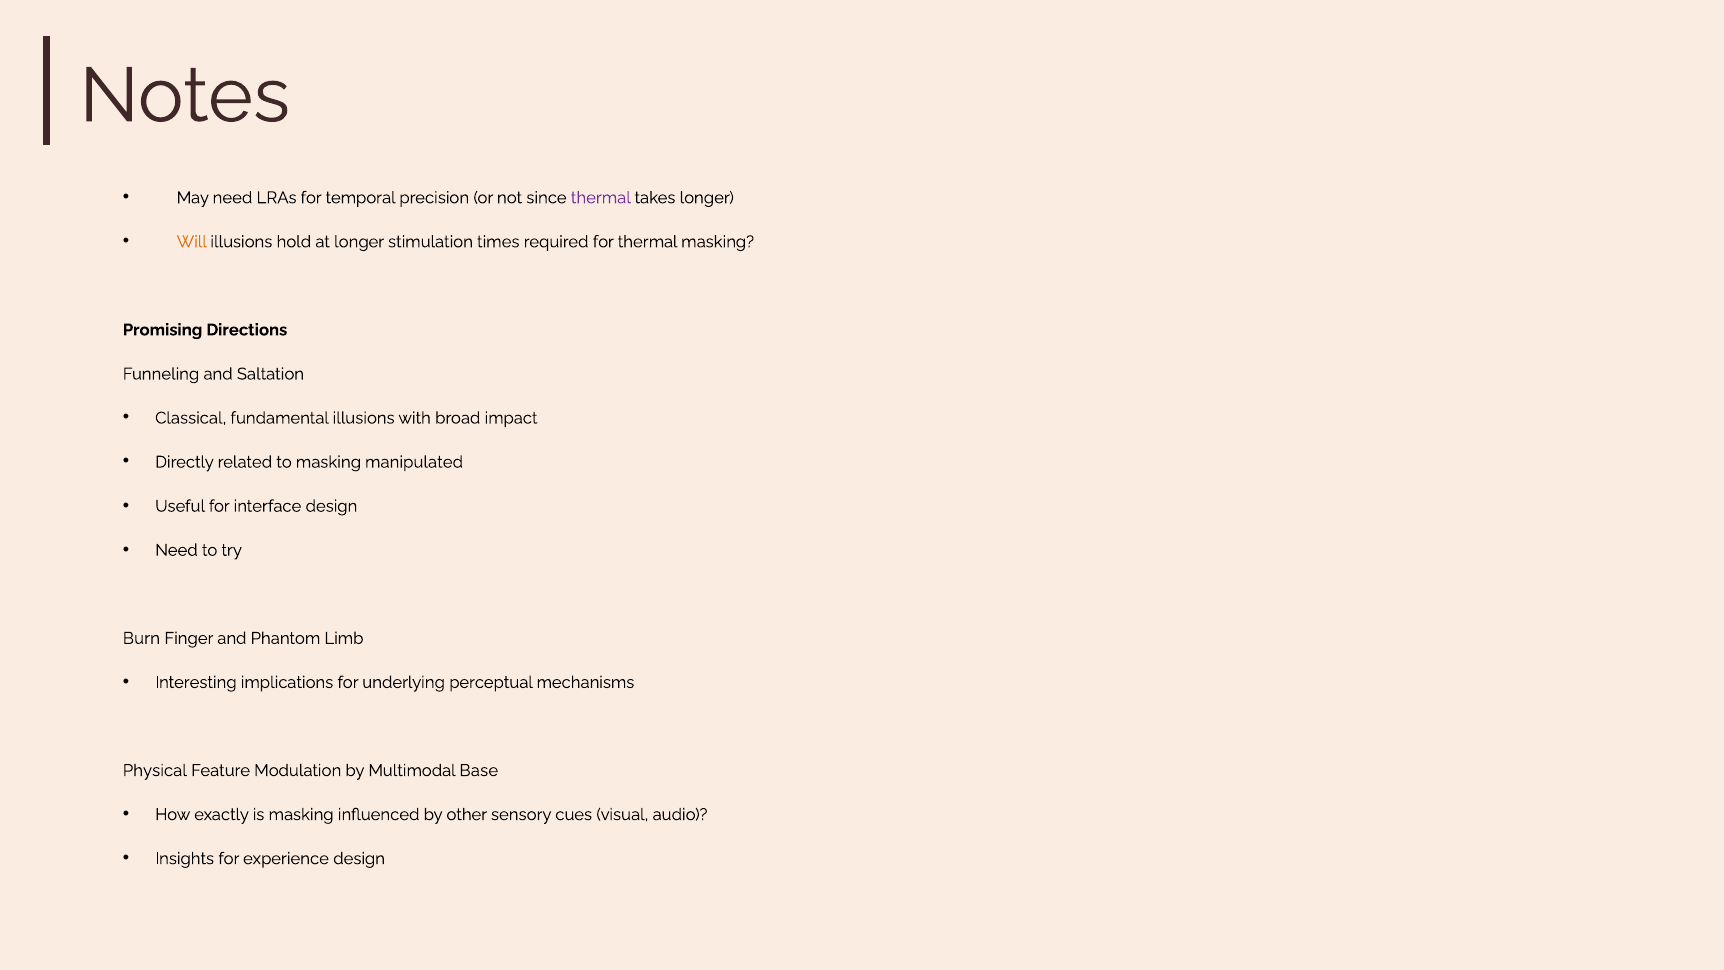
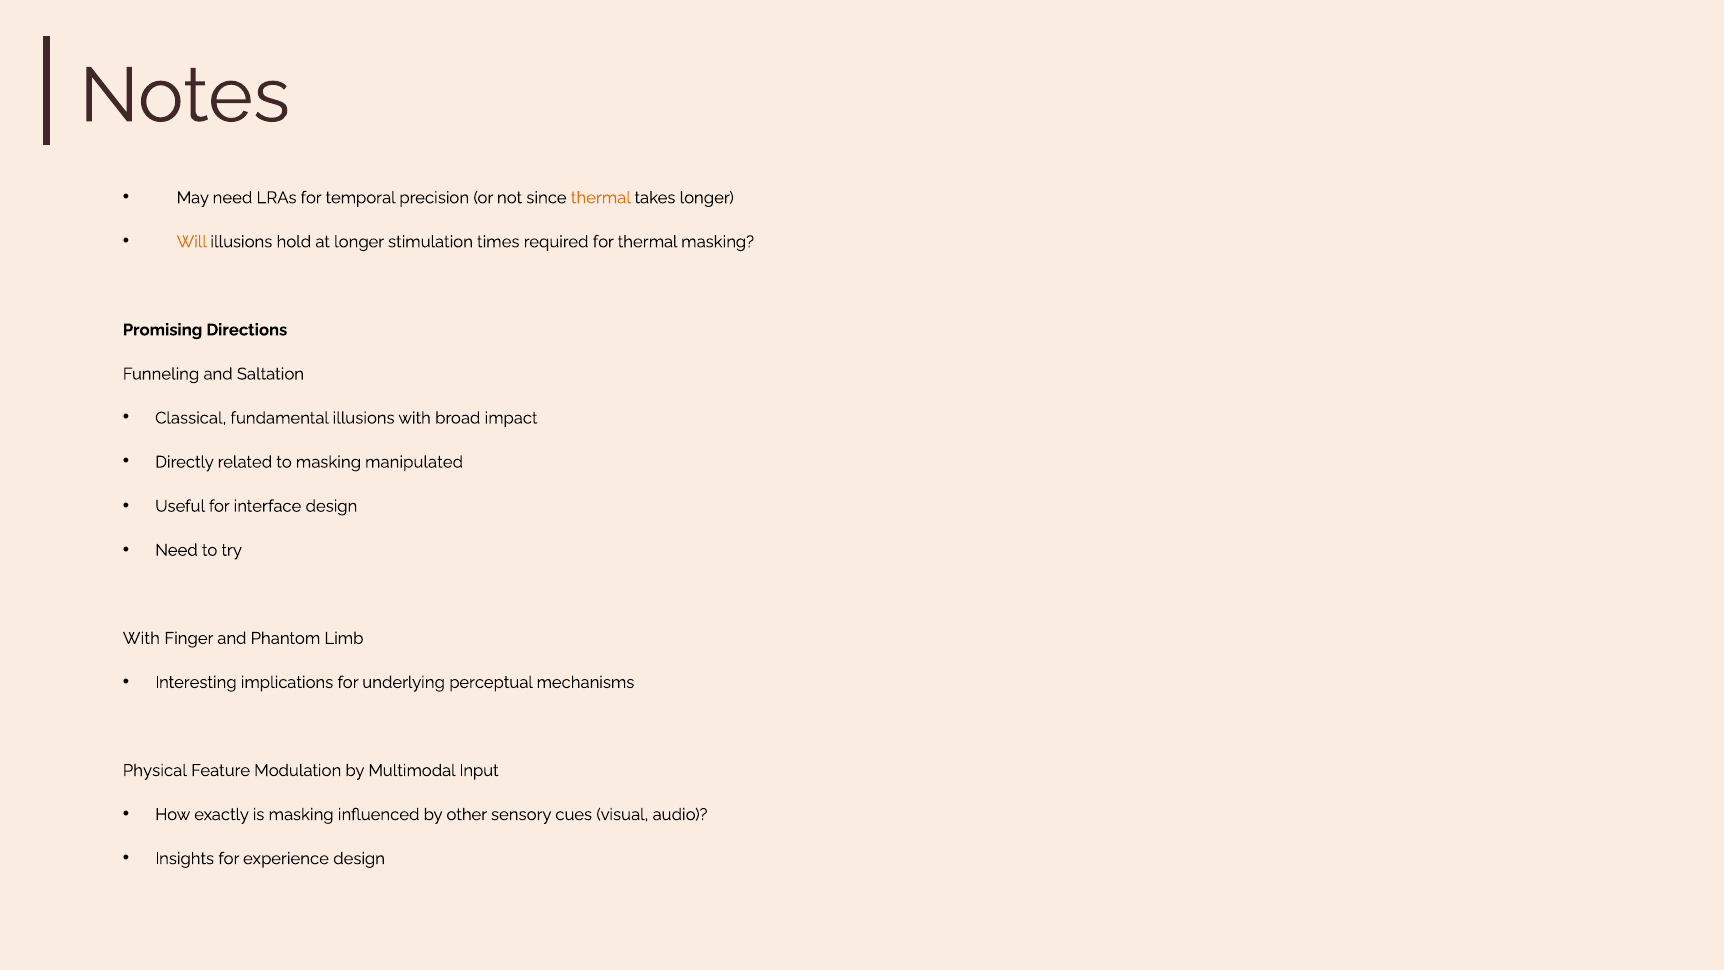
thermal colour: purple -> orange (601, 198)
Burn: Burn -> With (141, 638)
Base: Base -> Input (479, 770)
